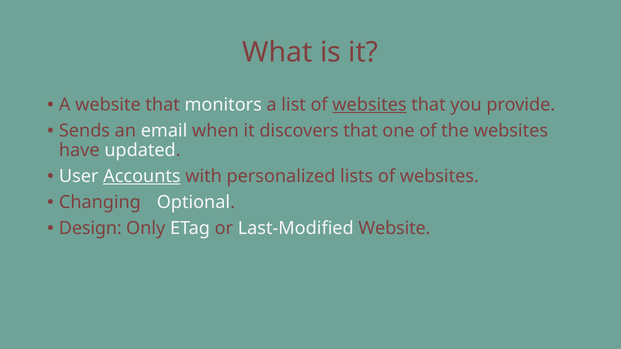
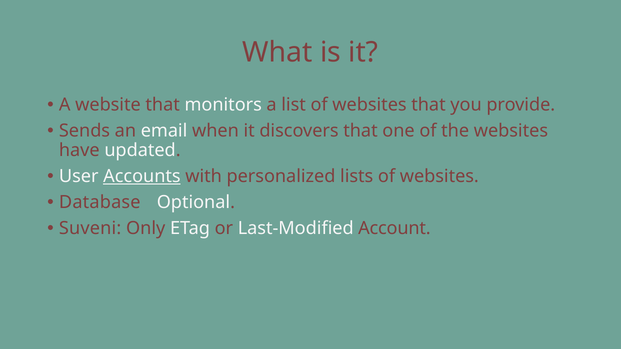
websites underline: present -> none (370, 105)
Changing: Changing -> Database (100, 202)
Design: Design -> Suveni (90, 228)
Last-Modified Website: Website -> Account (394, 228)
